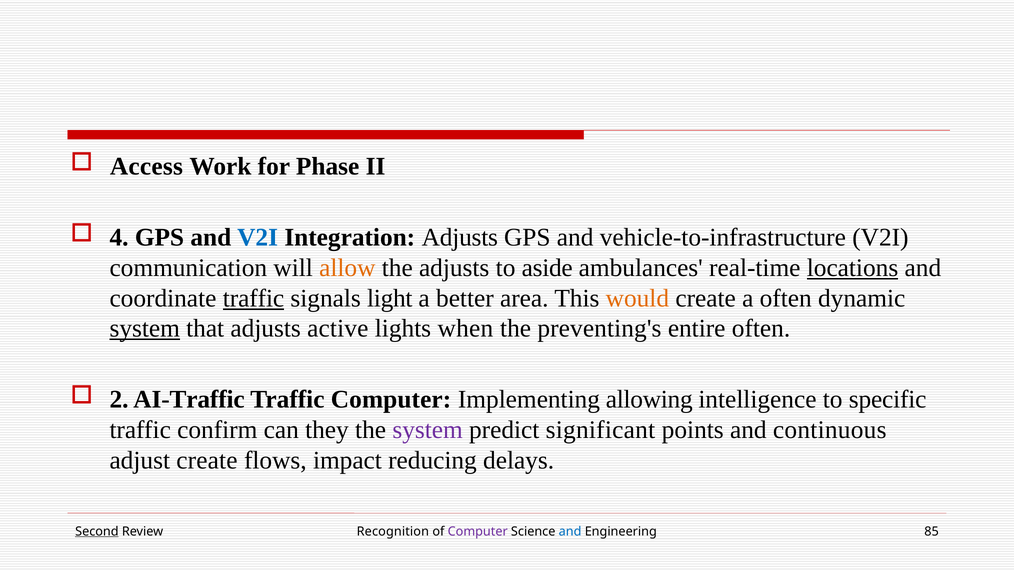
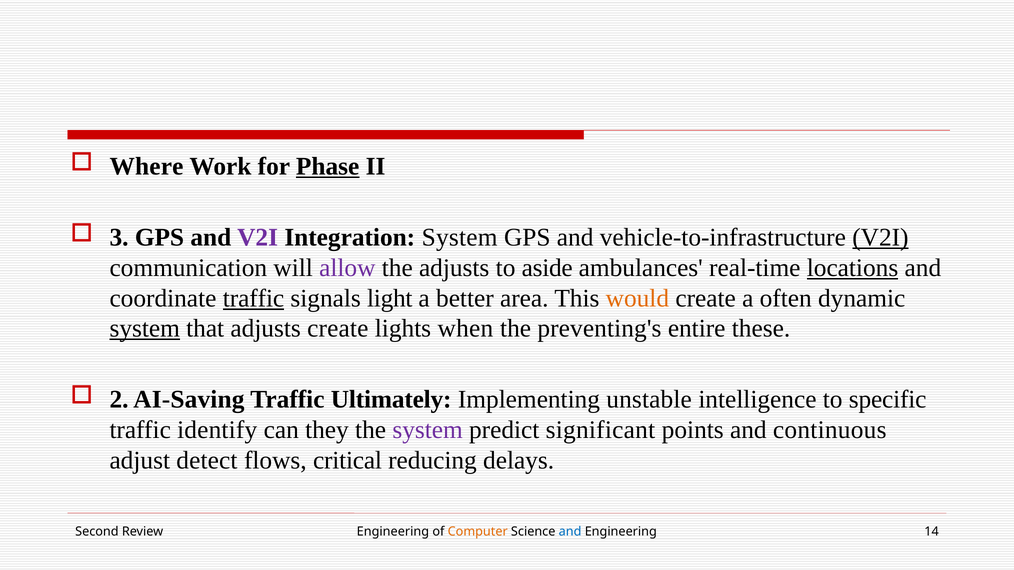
Access: Access -> Where (146, 167)
Phase underline: none -> present (328, 167)
4: 4 -> 3 (119, 238)
V2I colour: blue -> purple (258, 238)
Integration Adjusts: Adjusts -> System (460, 238)
V2I underline: none -> present (880, 238)
allow colour: orange -> purple (347, 268)
adjusts active: active -> create (338, 329)
entire often: often -> these (761, 329)
AI-Traffic: AI-Traffic -> AI-Saving (189, 400)
Traffic Computer: Computer -> Ultimately (391, 400)
allowing: allowing -> unstable (649, 400)
confirm: confirm -> identify (217, 430)
adjust create: create -> detect (207, 461)
impact: impact -> critical (348, 461)
Second underline: present -> none (97, 532)
Review Recognition: Recognition -> Engineering (393, 532)
Computer colour: purple -> orange (478, 532)
85: 85 -> 14 (932, 532)
